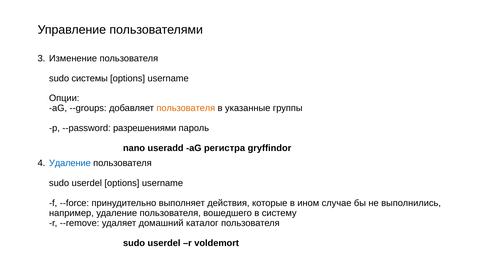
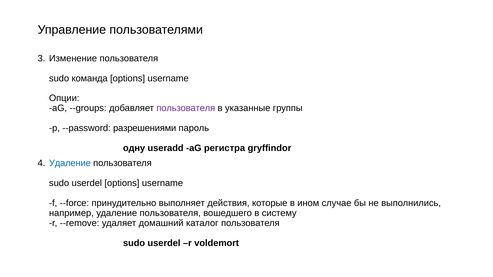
системы: системы -> команда (90, 78)
пользователя colour: orange -> purple (186, 108)
nano: nano -> одну (134, 148)
